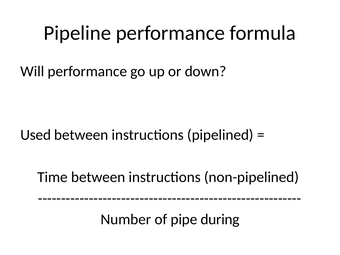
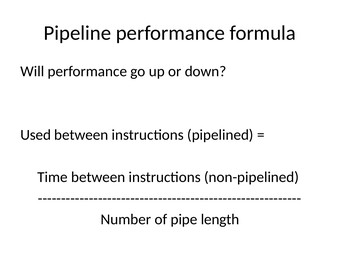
during: during -> length (220, 219)
